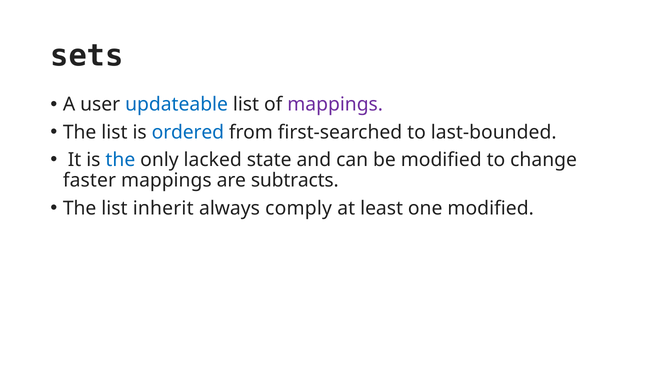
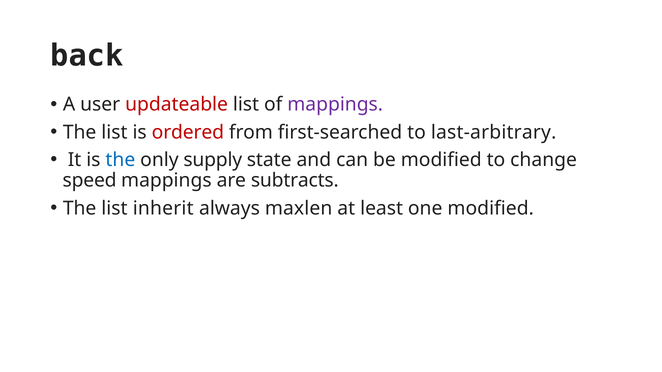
sets: sets -> back (87, 56)
updateable colour: blue -> red (177, 105)
ordered colour: blue -> red (188, 132)
last-bounded: last-bounded -> last-arbitrary (494, 132)
lacked: lacked -> supply (213, 160)
faster: faster -> speed (90, 181)
comply: comply -> maxlen (299, 209)
